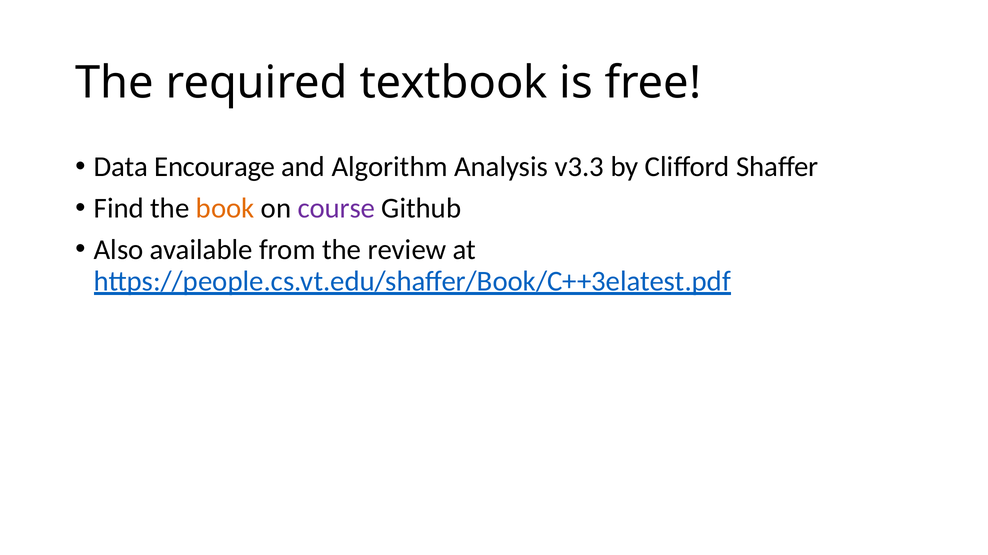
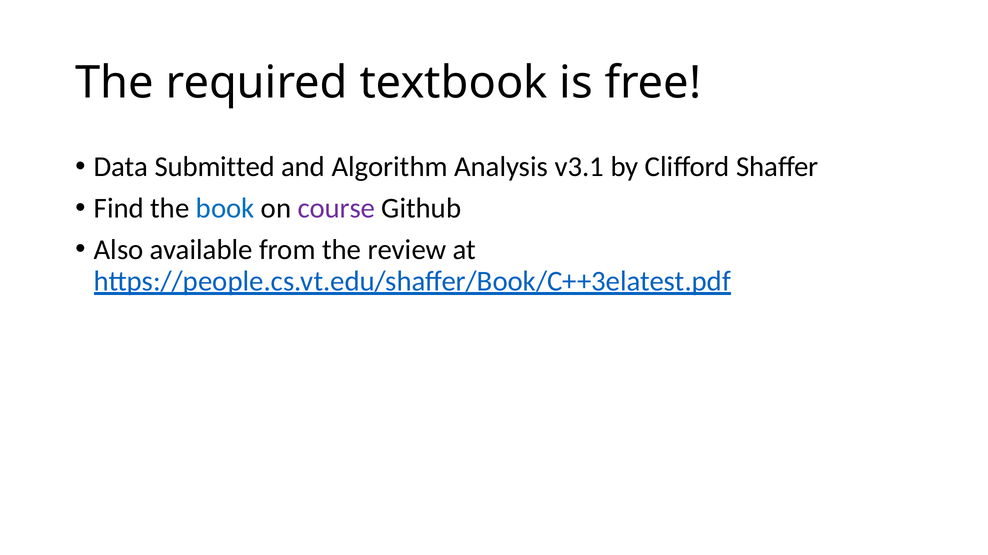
Encourage: Encourage -> Submitted (215, 167)
v3.3: v3.3 -> v3.1 (579, 167)
book colour: orange -> blue (225, 208)
